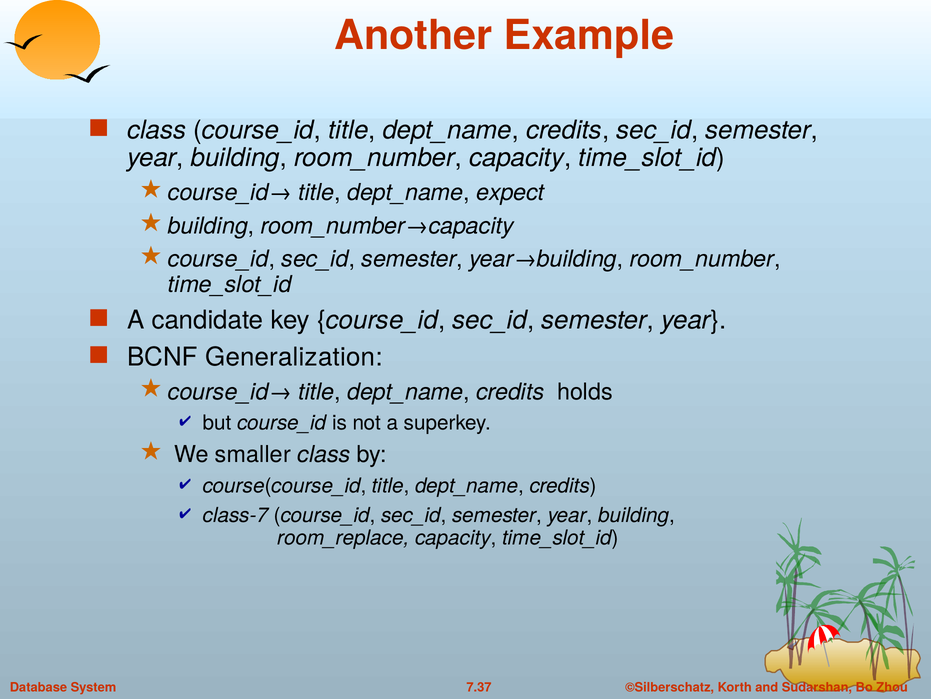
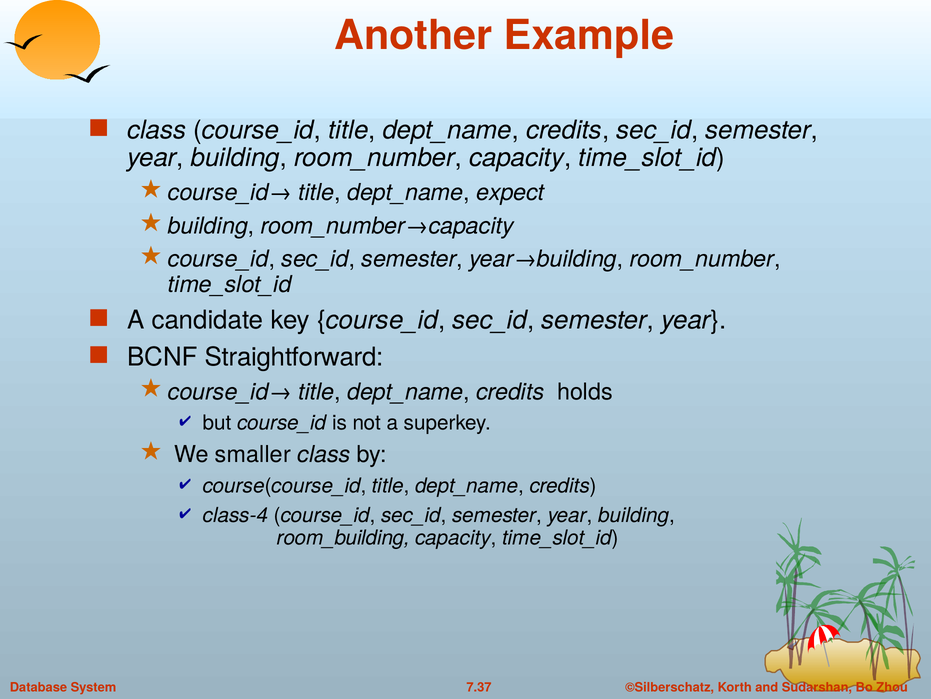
Generalization: Generalization -> Straightforward (294, 357)
class-7: class-7 -> class-4 (235, 515)
room_replace: room_replace -> room_building (343, 537)
